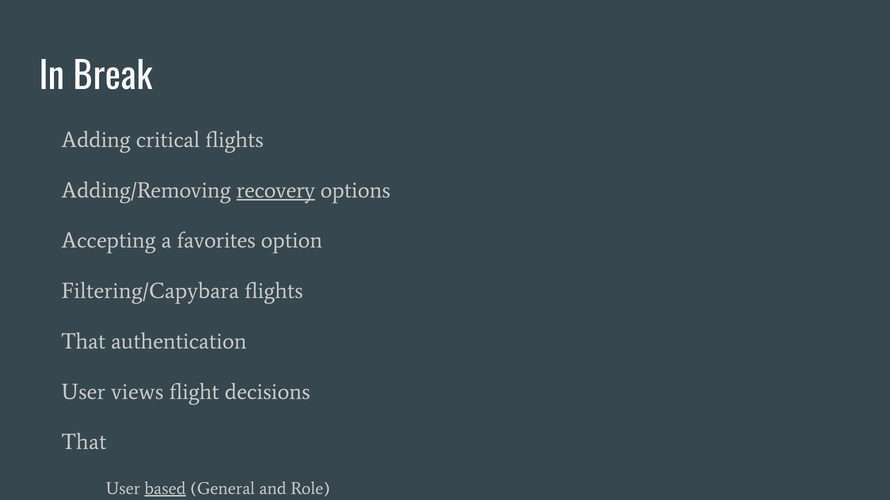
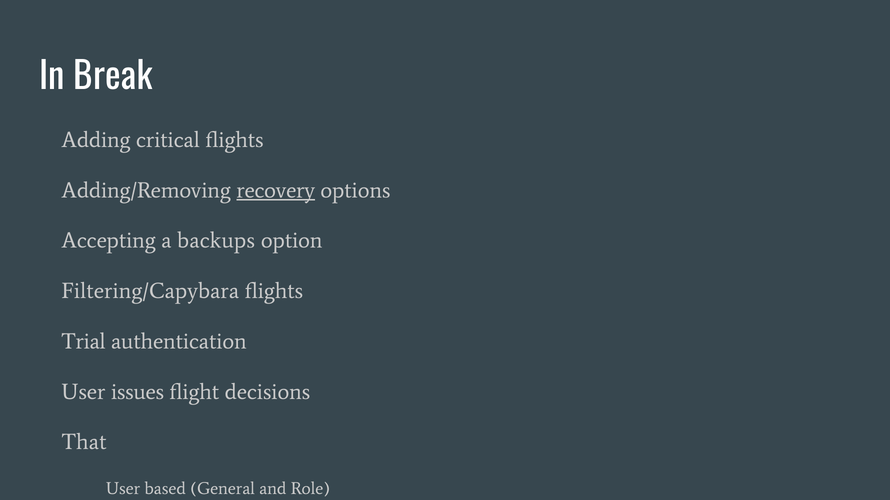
favorites: favorites -> backups (216, 241)
That: That -> Trial (84, 342)
views: views -> issues (138, 392)
based underline: present -> none (165, 489)
